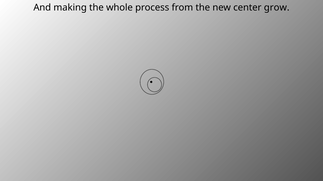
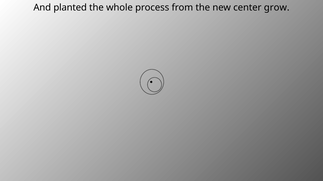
making: making -> planted (70, 7)
